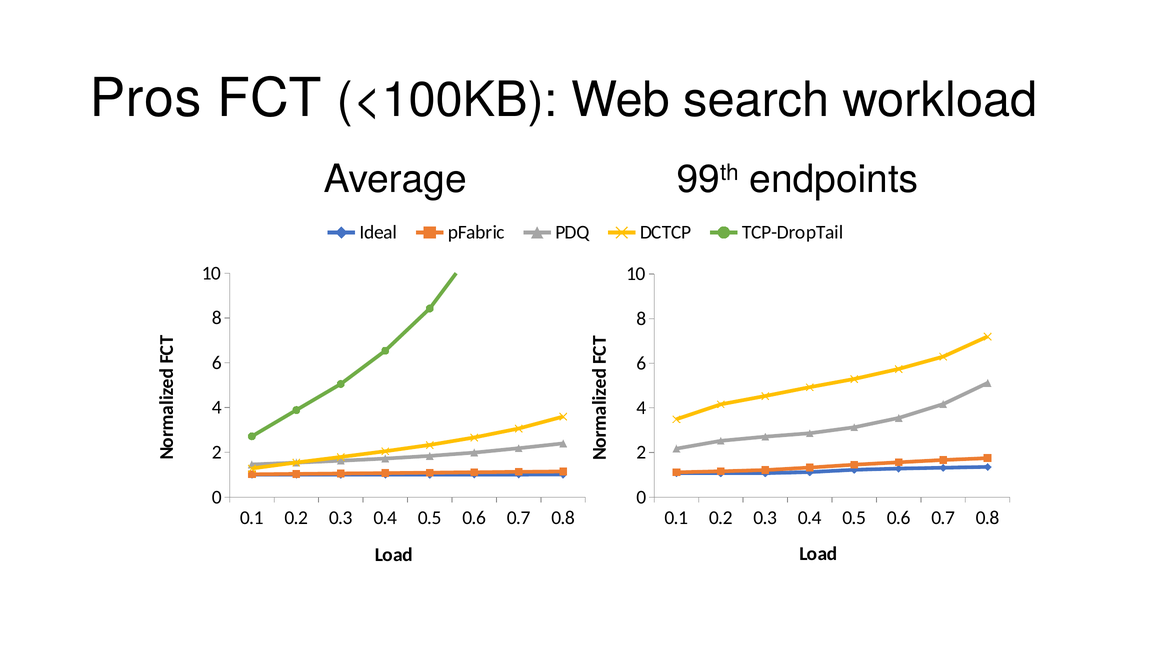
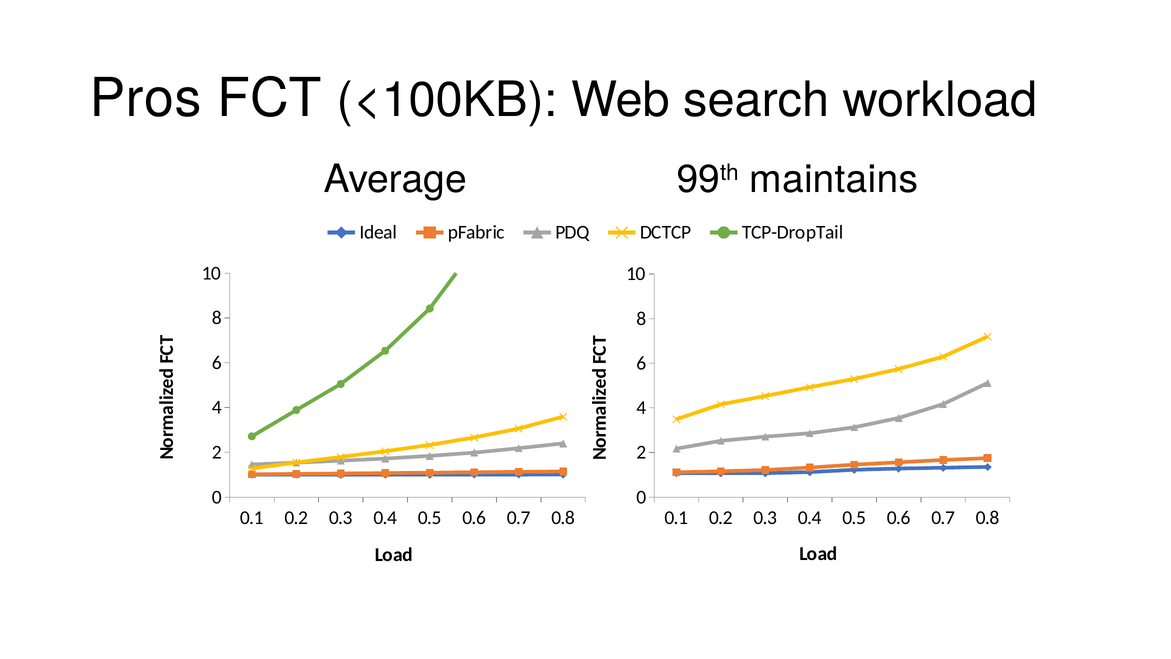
endpoints: endpoints -> maintains (834, 179)
